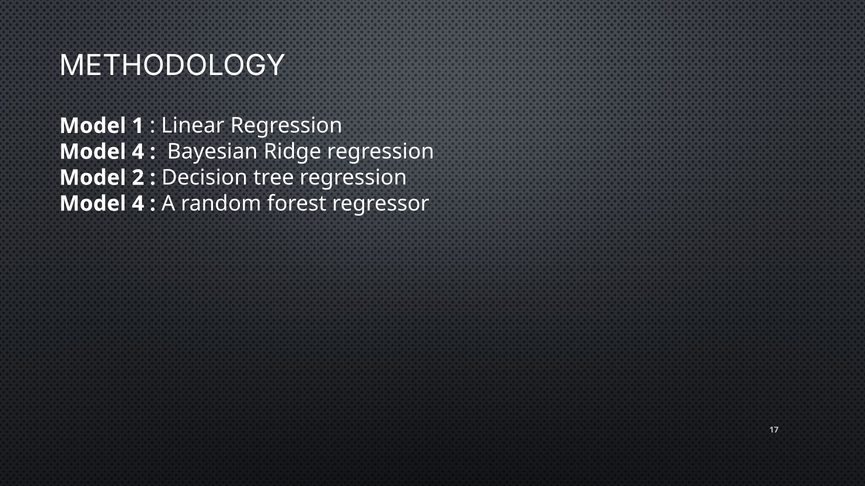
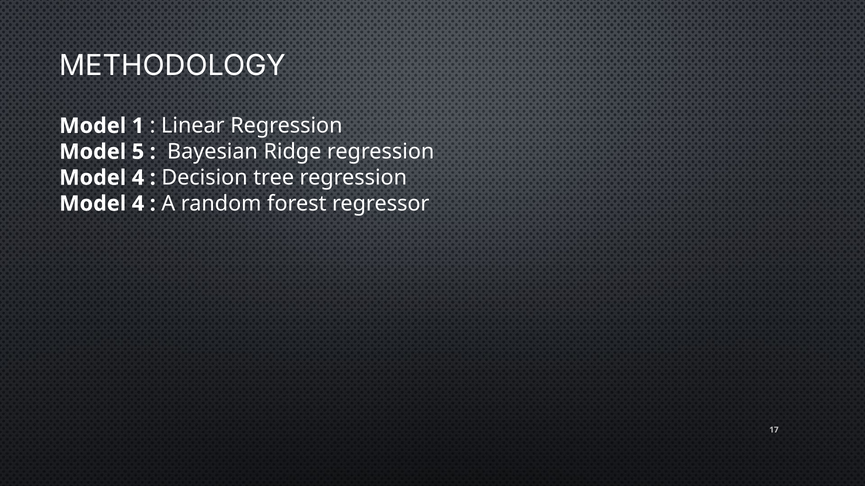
4: 4 -> 5 (138, 152)
2: 2 -> 4 (138, 178)
